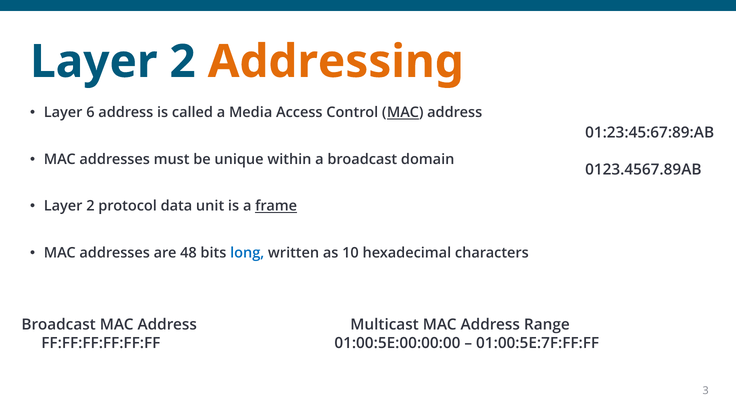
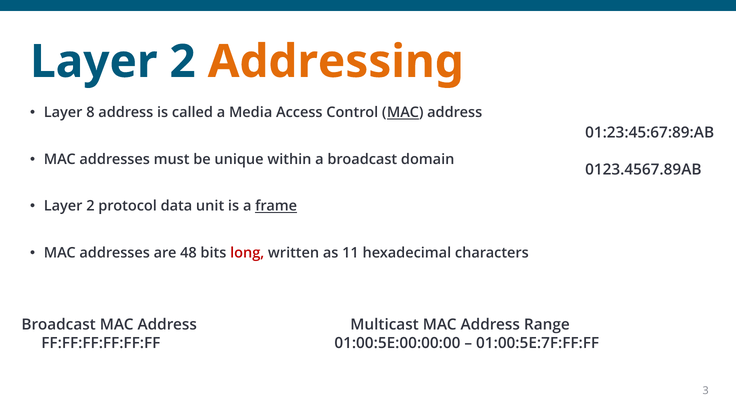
6: 6 -> 8 (90, 113)
long colour: blue -> red (247, 253)
10: 10 -> 11 (350, 253)
